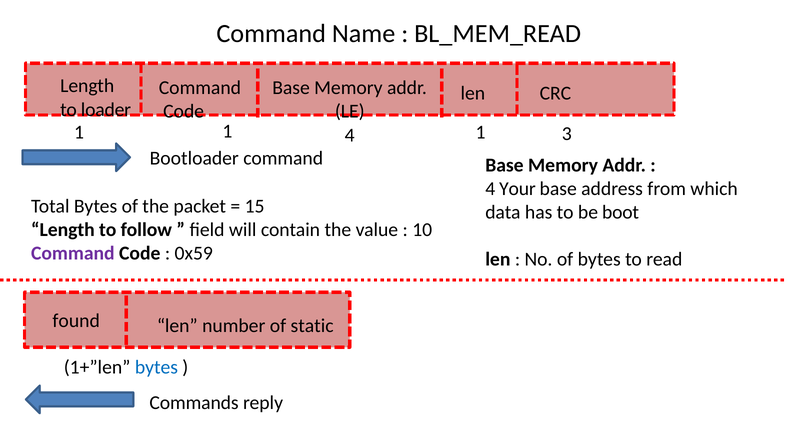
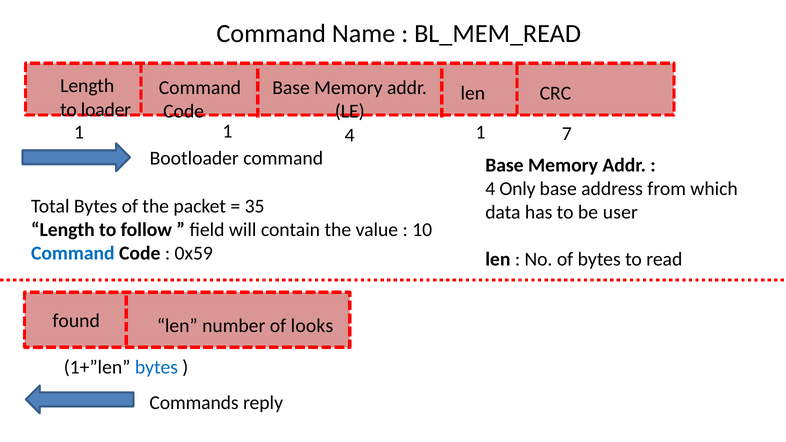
3: 3 -> 7 (567, 134)
Your: Your -> Only (517, 189)
15: 15 -> 35 (255, 206)
boot: boot -> user (620, 212)
Command colour: purple -> blue (73, 253)
static: static -> looks (312, 326)
